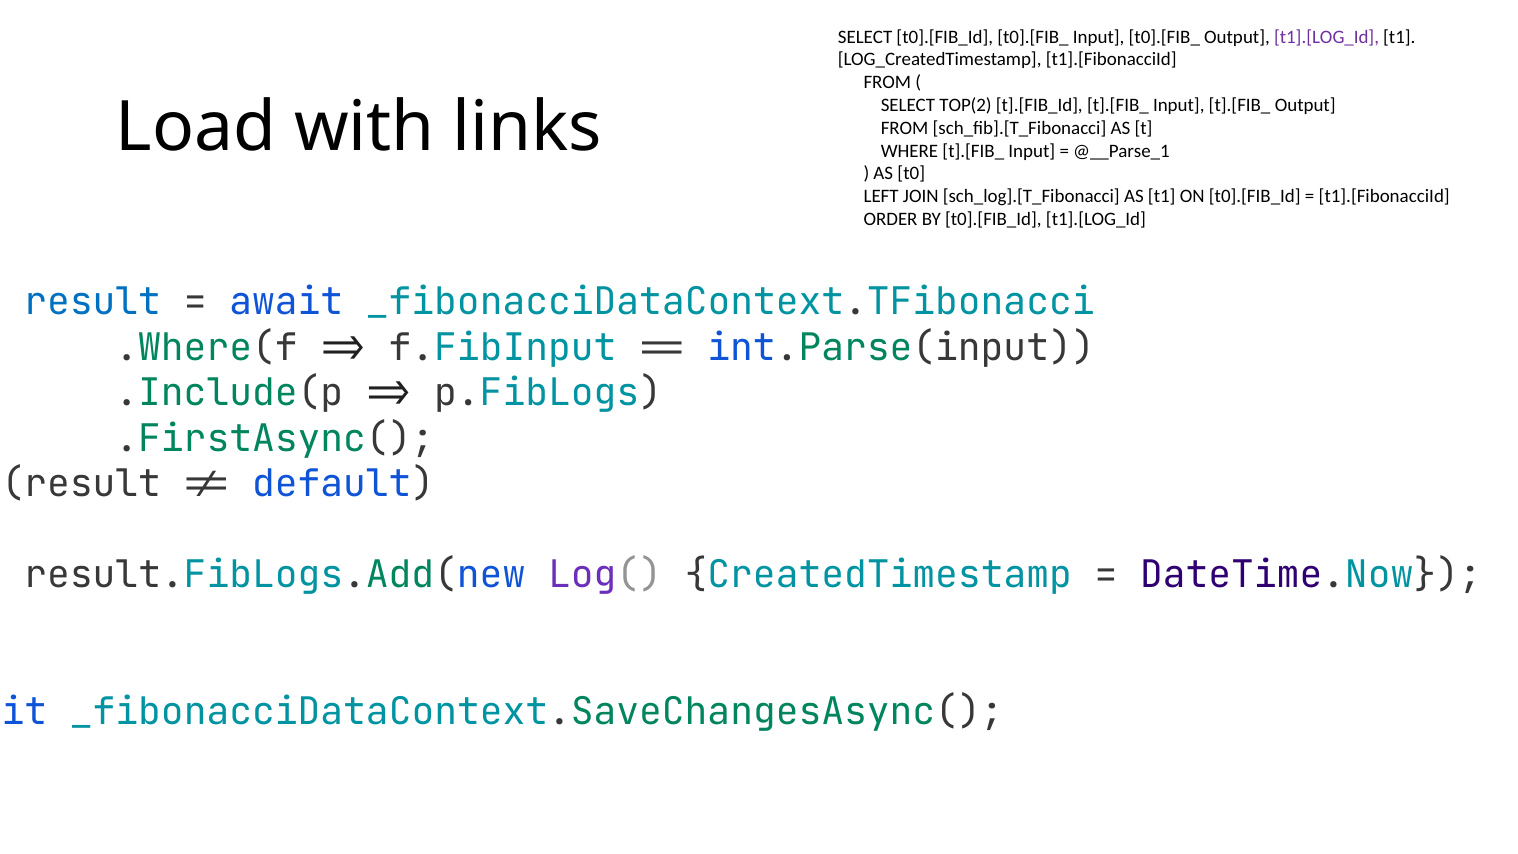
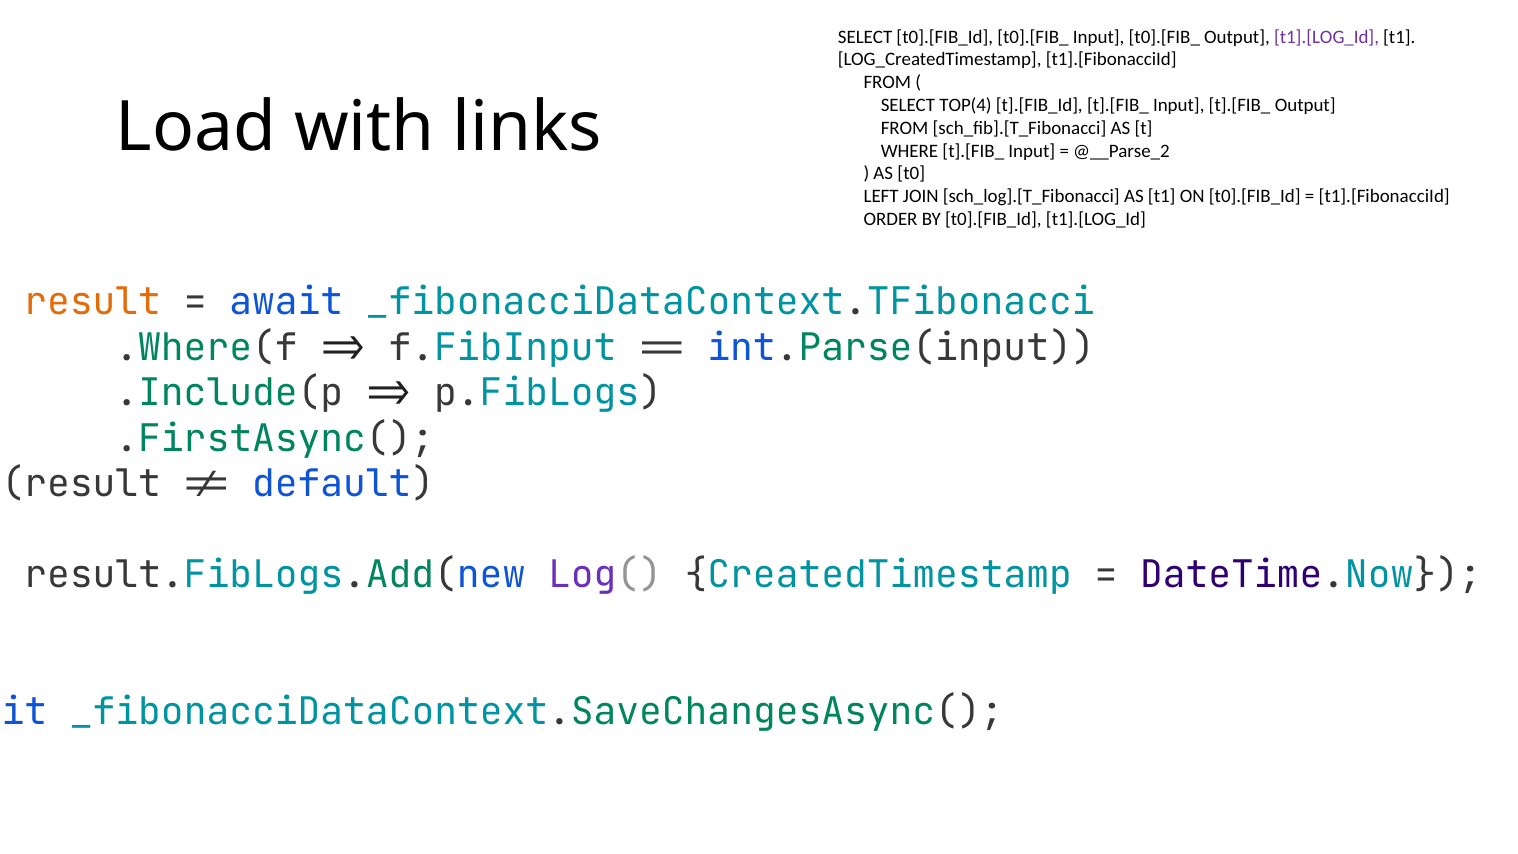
TOP(2: TOP(2 -> TOP(4 (966, 105)
@__Parse_1: @__Parse_1 -> @__Parse_2 (1121, 151)
result colour: blue -> orange (93, 302)
